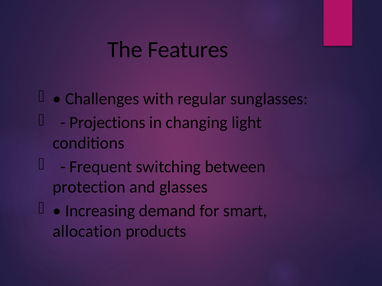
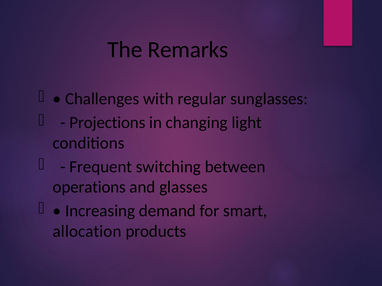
Features: Features -> Remarks (188, 50)
protection: protection -> operations (89, 187)
